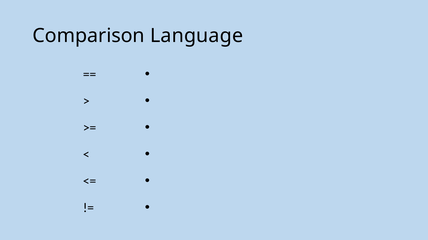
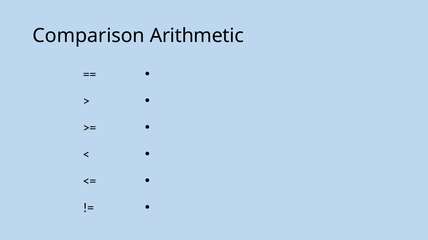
Language: Language -> Arithmetic (197, 36)
